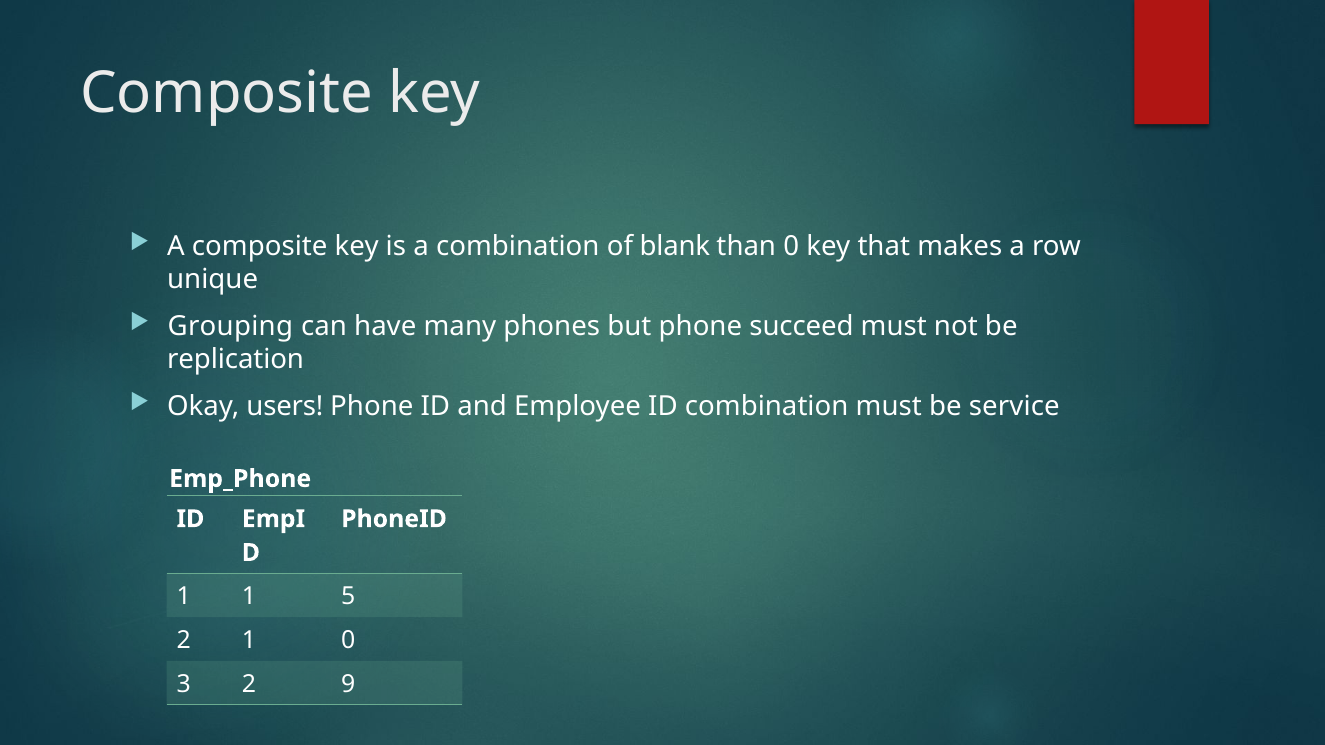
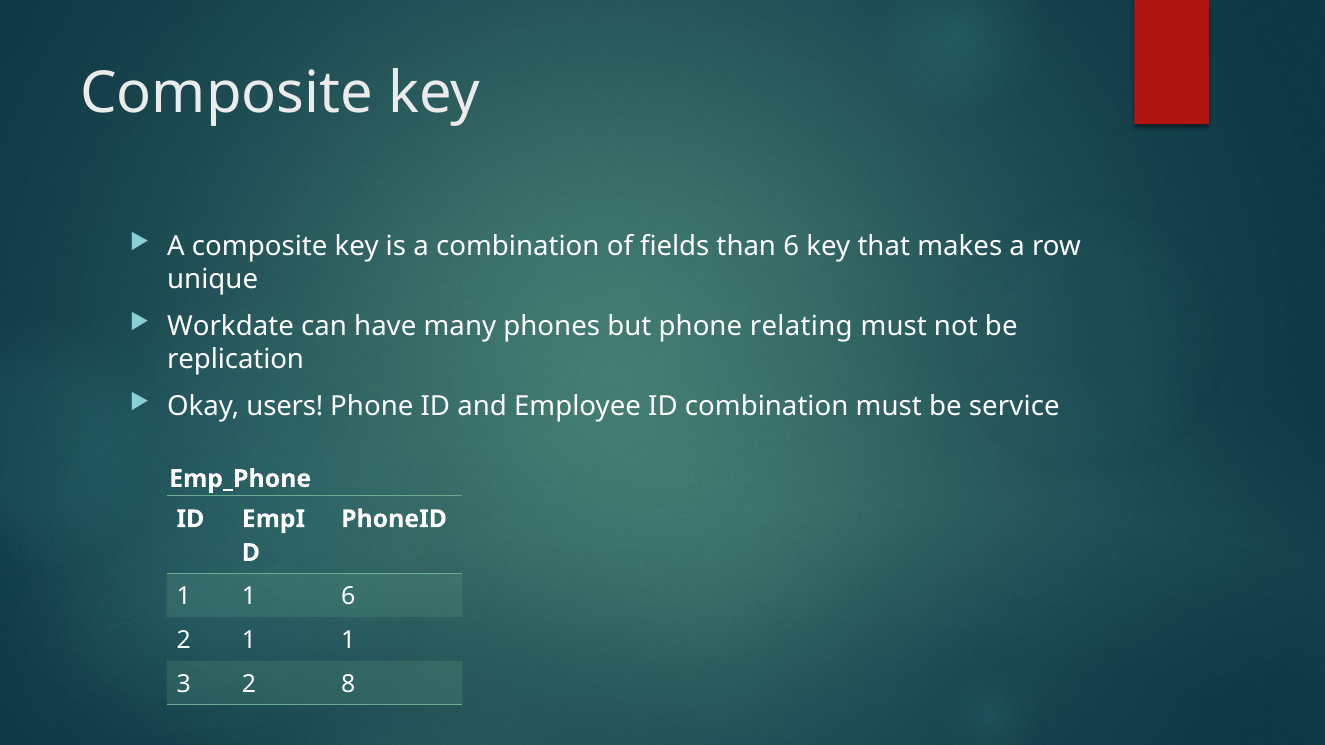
blank: blank -> fields (675, 247)
than 0: 0 -> 6 (791, 247)
Grouping: Grouping -> Workdate (230, 327)
succeed: succeed -> relating (801, 327)
1 5: 5 -> 6 (348, 597)
2 1 0: 0 -> 1 (348, 641)
9: 9 -> 8 (348, 684)
